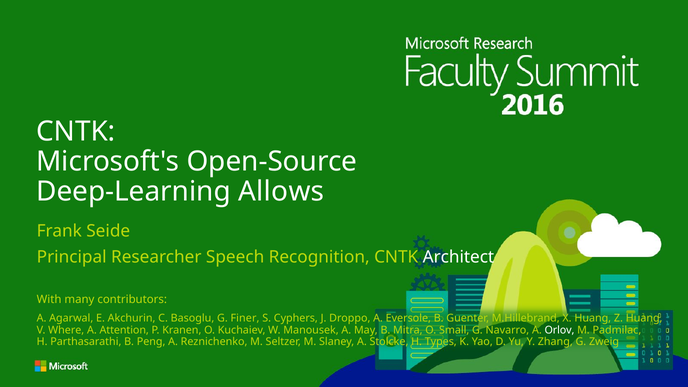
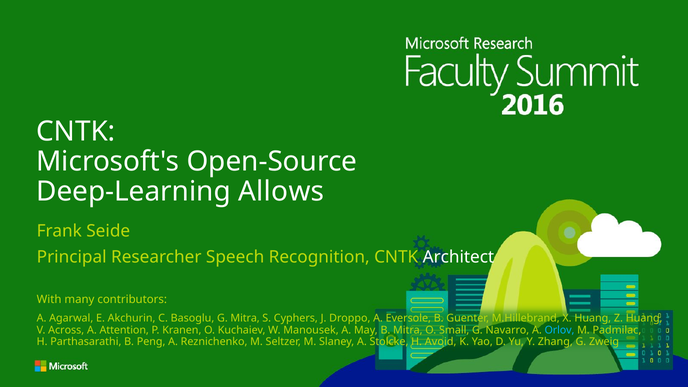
G Finer: Finer -> Mitra (245, 318)
Where: Where -> Across (66, 330)
Orlov colour: white -> light blue (560, 330)
Types: Types -> Avoid (441, 342)
